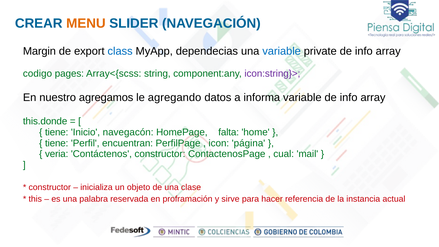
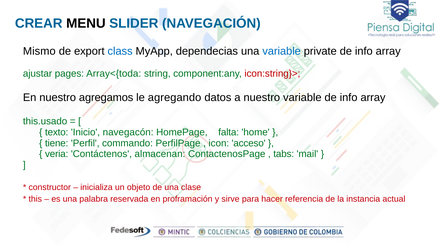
MENU colour: orange -> black (86, 24)
Margin: Margin -> Mismo (39, 51)
codigo: codigo -> ajustar (38, 74)
Array<{scss: Array<{scss -> Array<{toda (114, 74)
icon:string}> colour: purple -> red (272, 74)
a informa: informa -> nuestro (262, 98)
this.donde: this.donde -> this.usado (45, 121)
tiene: tiene -> texto (57, 132)
encuentran: encuentran -> commando (128, 143)
página: página -> acceso (249, 143)
Contáctenos constructor: constructor -> almacenan (160, 154)
cual: cual -> tabs (284, 154)
